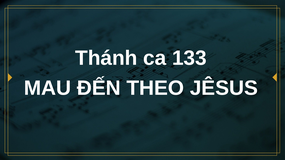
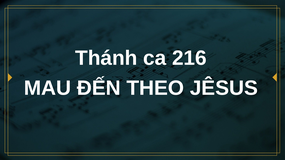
133: 133 -> 216 (189, 58)
